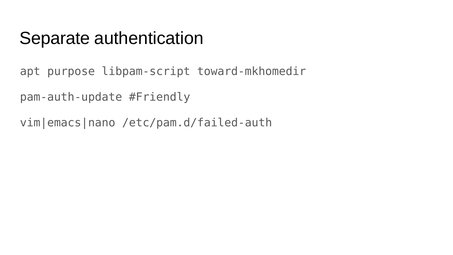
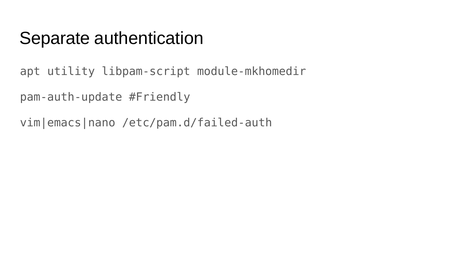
purpose: purpose -> utility (71, 71)
toward-mkhomedir: toward-mkhomedir -> module-mkhomedir (252, 71)
